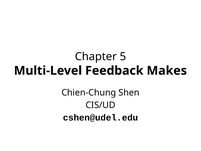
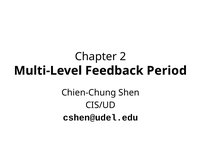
5: 5 -> 2 (123, 56)
Makes: Makes -> Period (167, 71)
